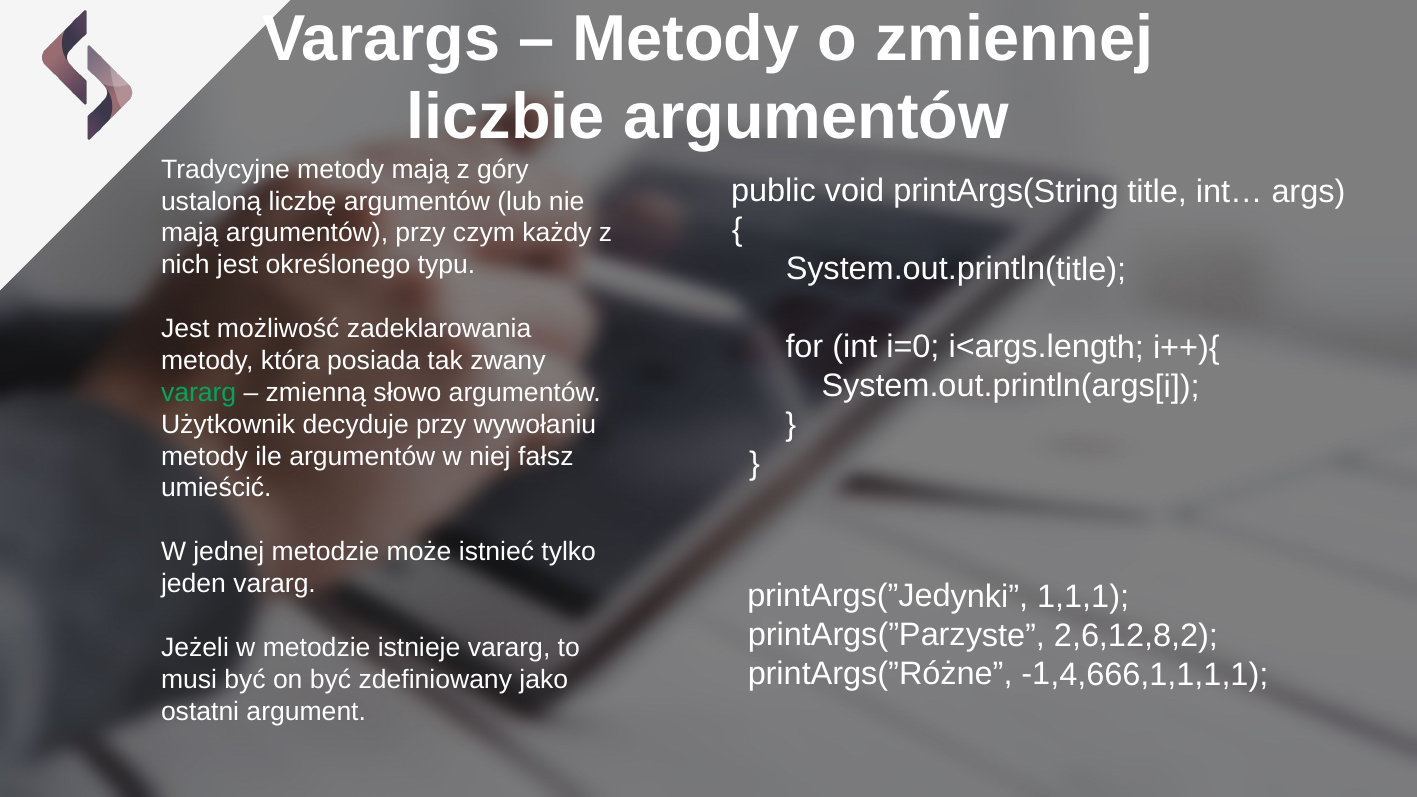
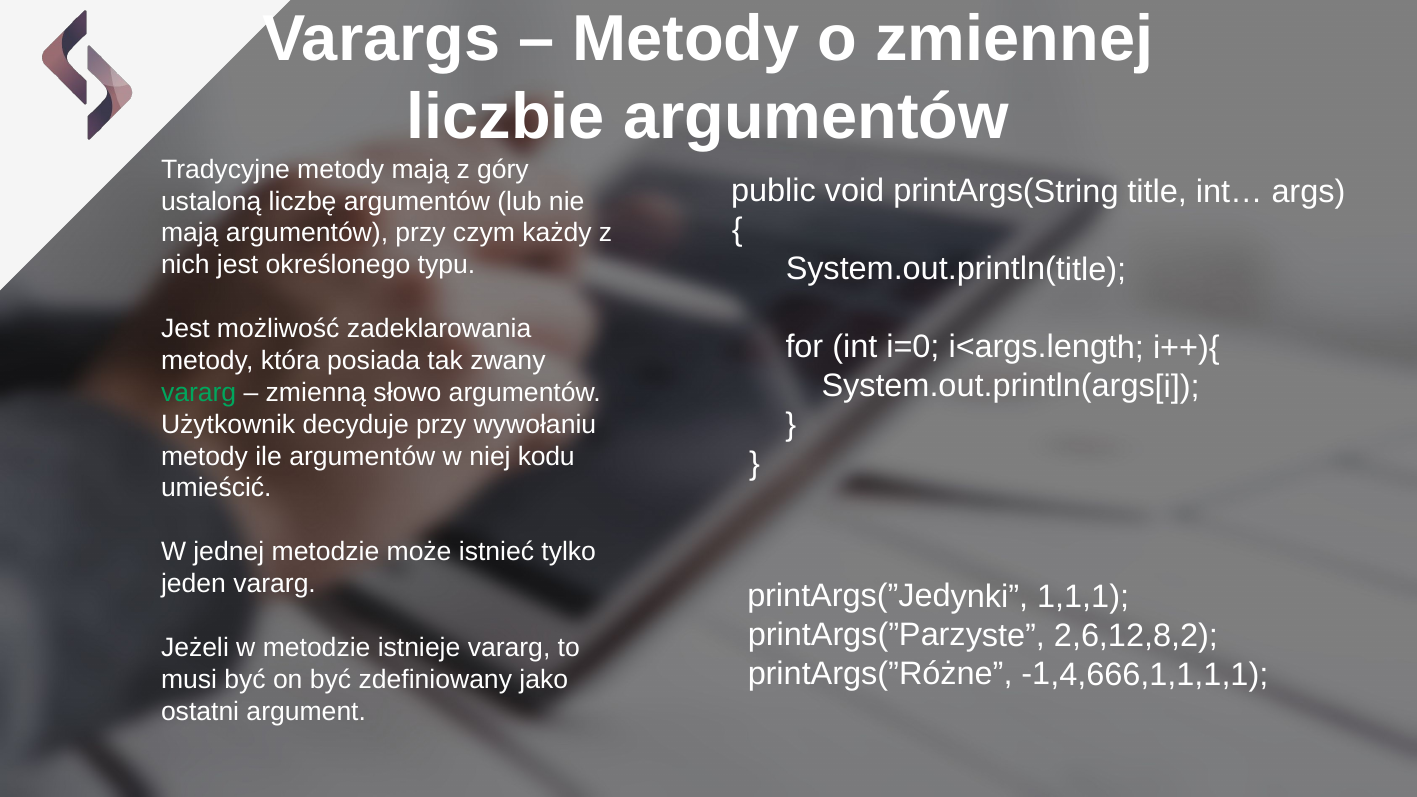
fałsz: fałsz -> kodu (546, 456)
